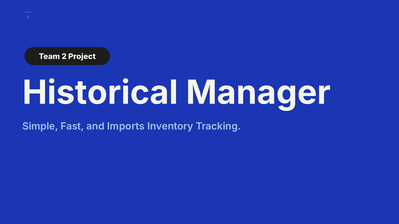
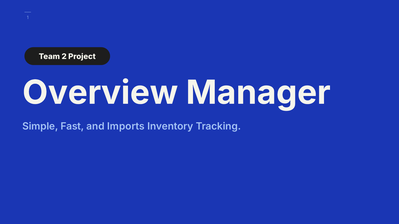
Historical: Historical -> Overview (100, 93)
